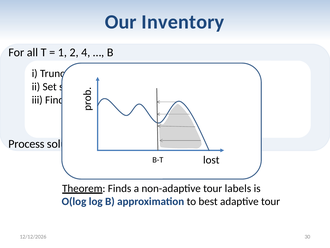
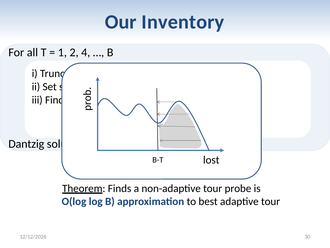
Process: Process -> Dantzig (26, 144)
labels: labels -> probe (238, 188)
